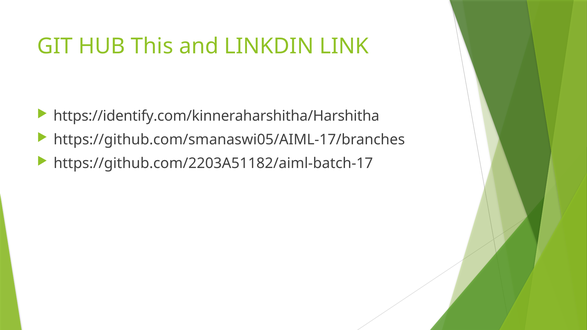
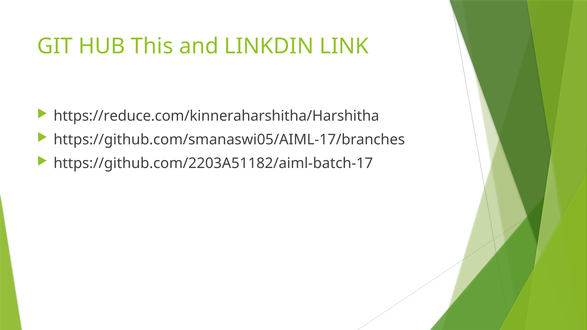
https://identify.com/kinneraharshitha/Harshitha: https://identify.com/kinneraharshitha/Harshitha -> https://reduce.com/kinneraharshitha/Harshitha (216, 116)
